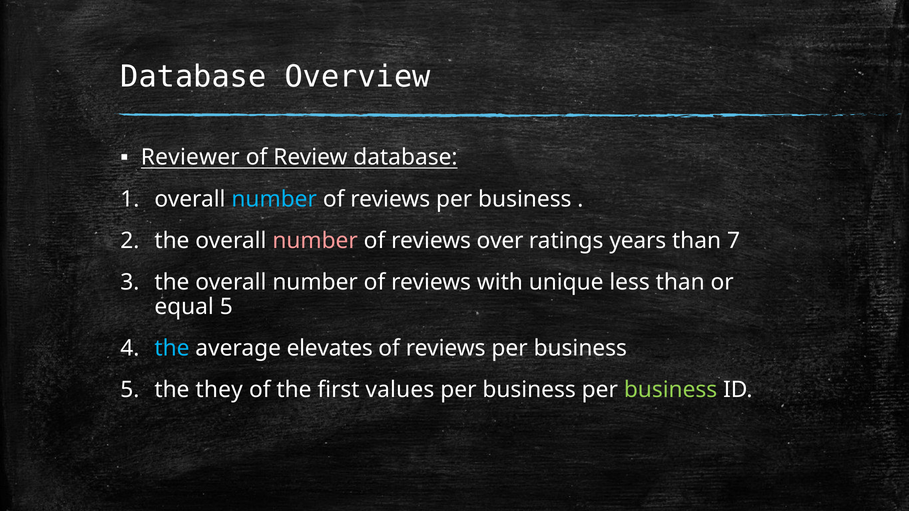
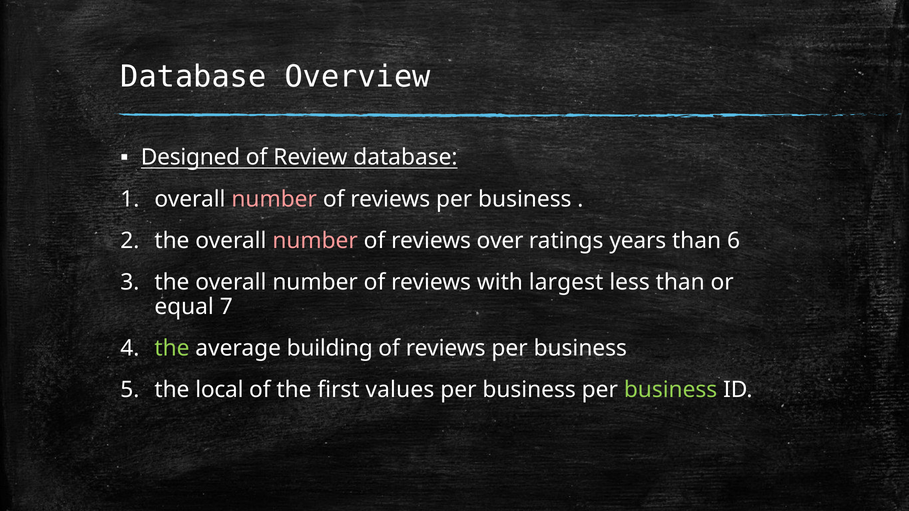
Reviewer: Reviewer -> Designed (191, 158)
number colour: light blue -> pink (274, 199)
7: 7 -> 6 (734, 241)
unique: unique -> largest (566, 282)
equal 5: 5 -> 7 (226, 307)
the colour: light blue -> light green (172, 349)
elevates: elevates -> building (330, 349)
they: they -> local (219, 390)
